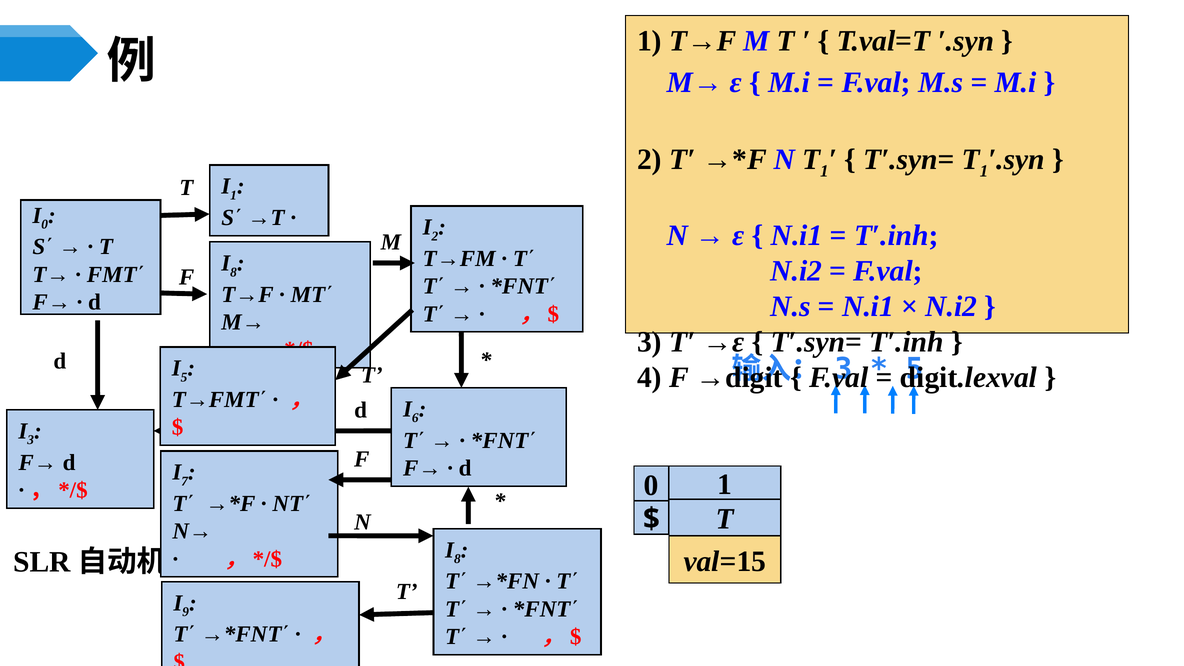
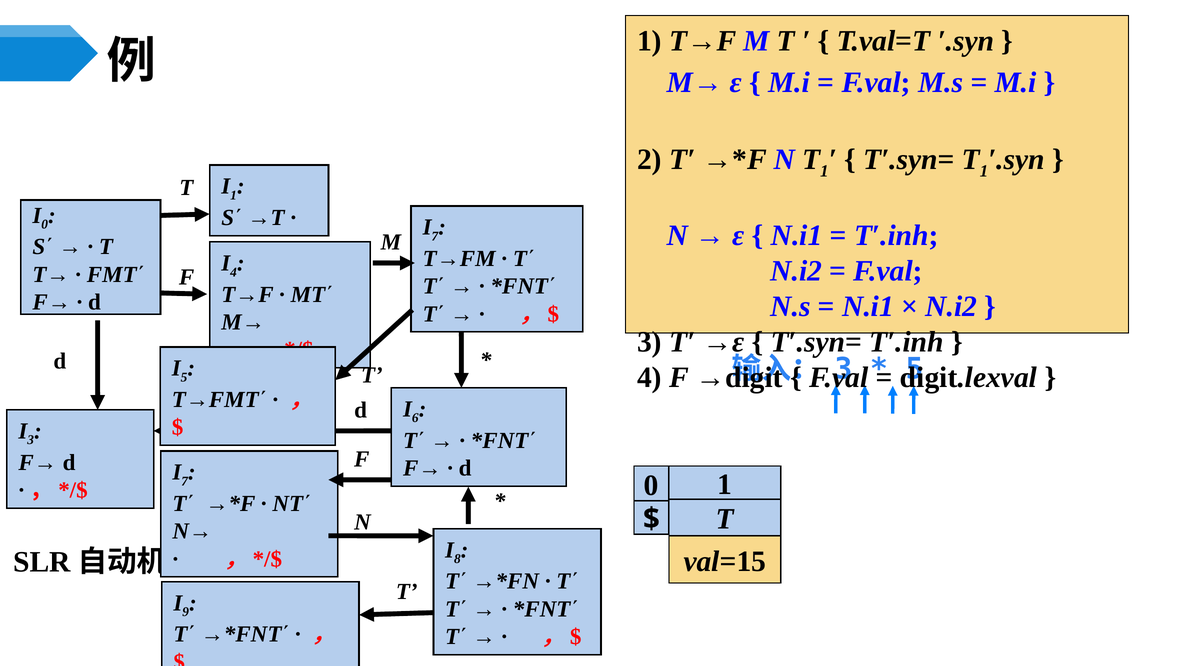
2: 2 -> 7 (435, 236)
8: 8 -> 4 (233, 272)
